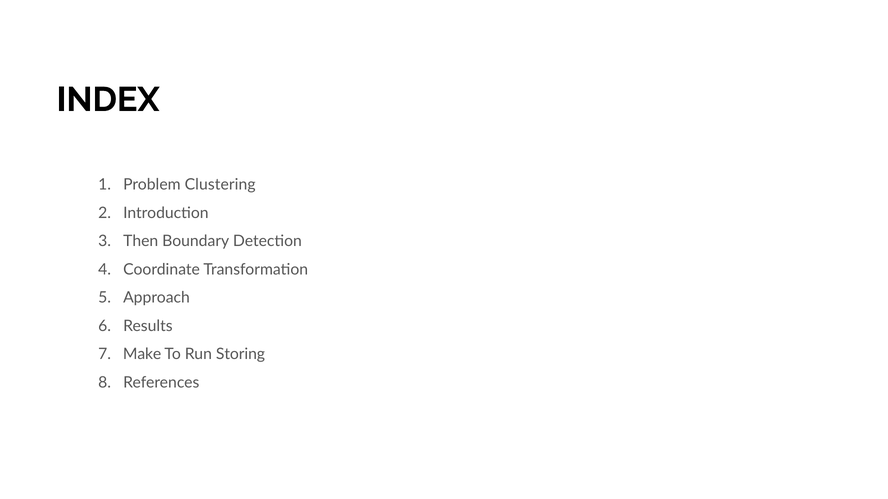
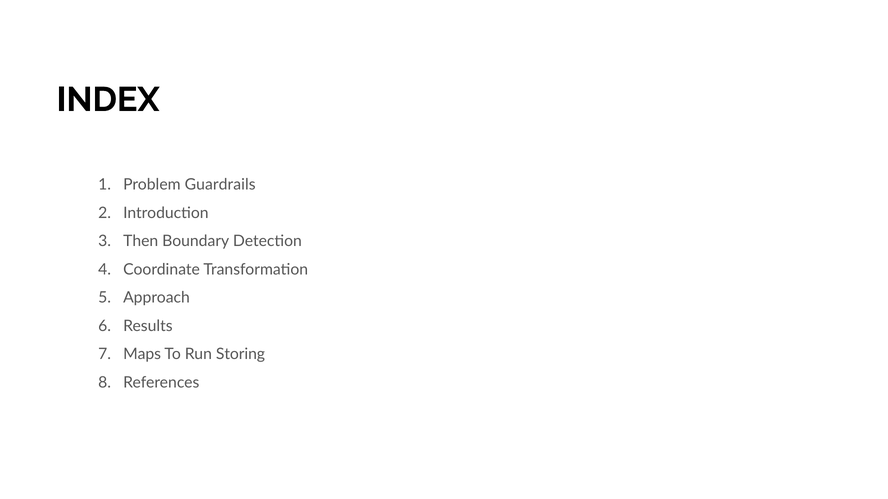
Clustering: Clustering -> Guardrails (220, 185)
Make: Make -> Maps (142, 355)
